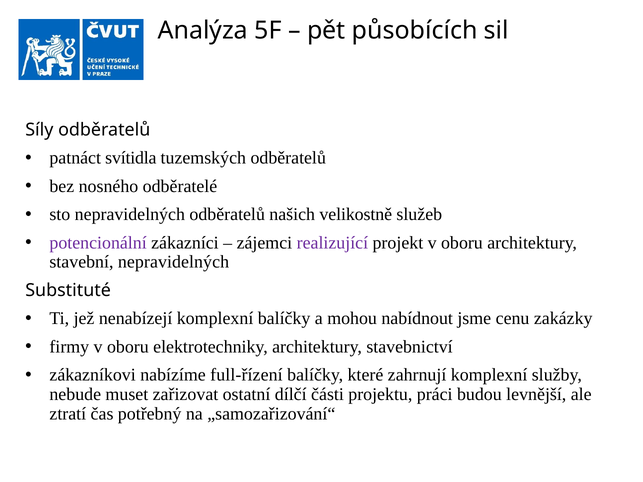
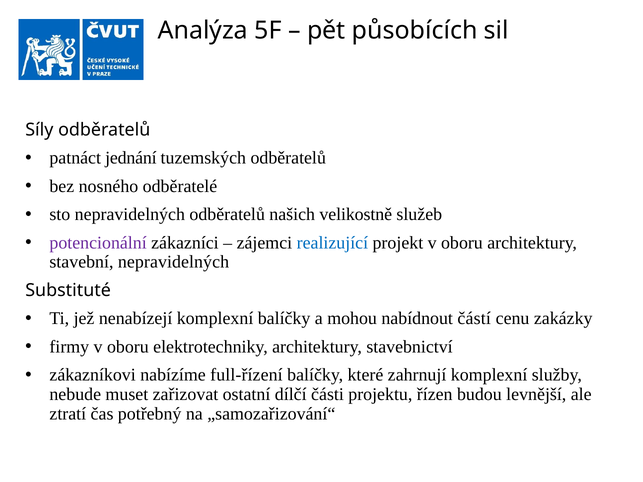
svítidla: svítidla -> jednání (131, 158)
realizující colour: purple -> blue (332, 243)
jsme: jsme -> částí (474, 319)
práci: práci -> řízen (435, 395)
